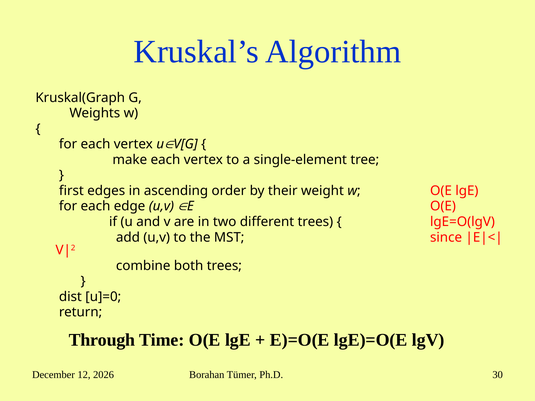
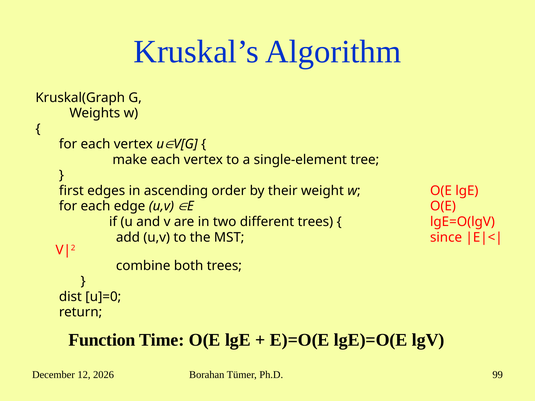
Through: Through -> Function (102, 340)
30: 30 -> 99 (498, 375)
